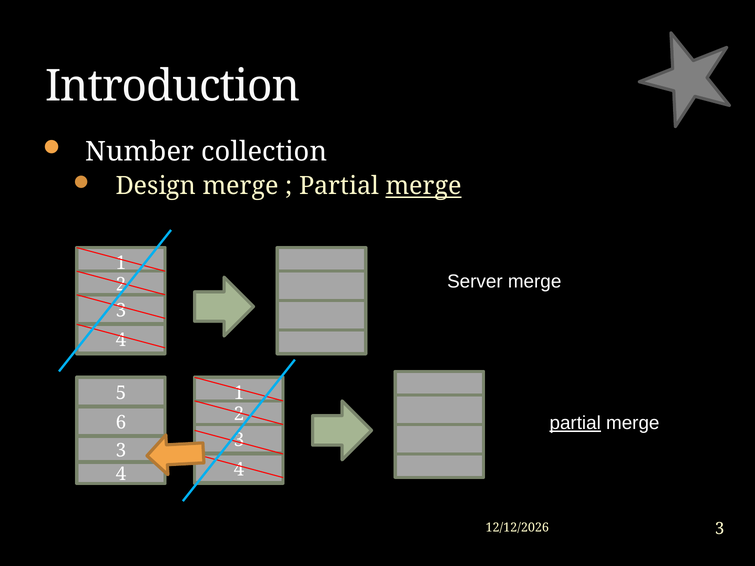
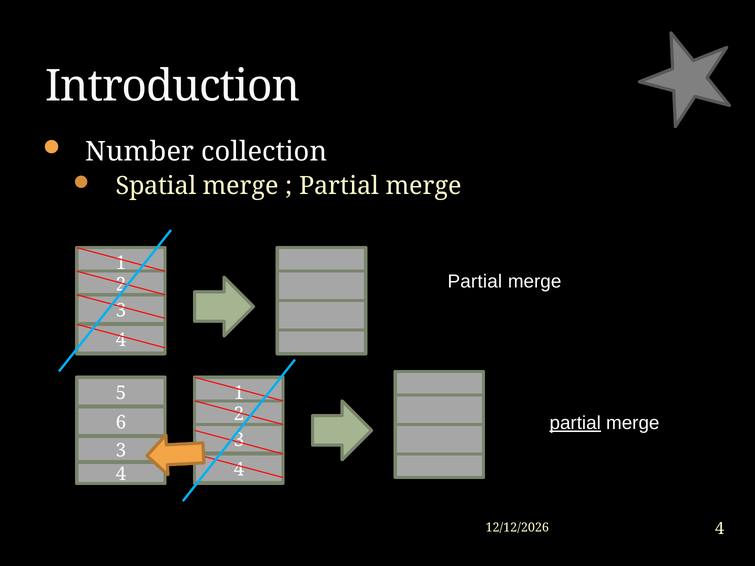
Design: Design -> Spatial (156, 186)
merge underline: present -> none (424, 186)
Server: Server -> Partial (475, 282)
3: 3 -> 4 (720, 529)
